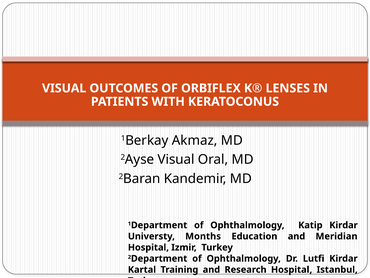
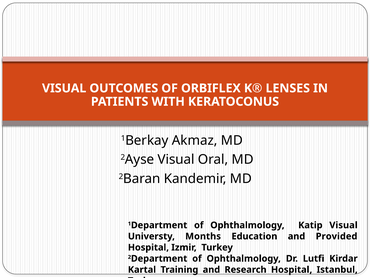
Katip Kirdar: Kirdar -> Visual (343, 225)
Meridian: Meridian -> Provided (337, 236)
